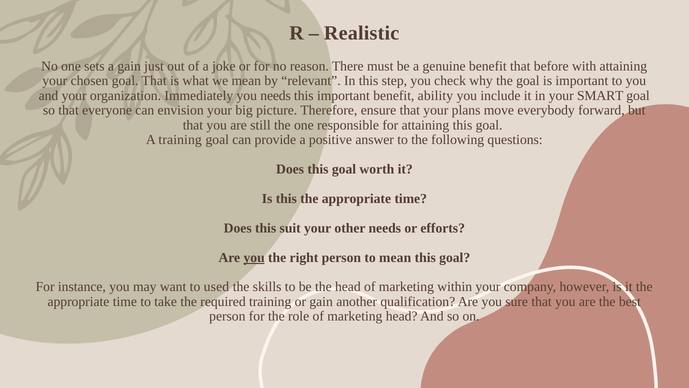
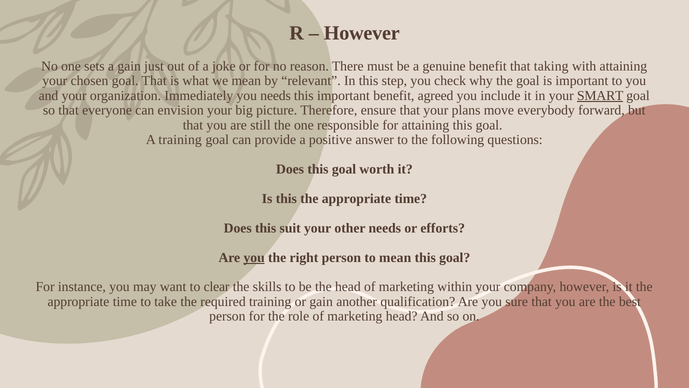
Realistic: Realistic -> However (362, 33)
before: before -> taking (551, 66)
ability: ability -> agreed (436, 95)
SMART underline: none -> present (600, 95)
used: used -> clear (217, 287)
